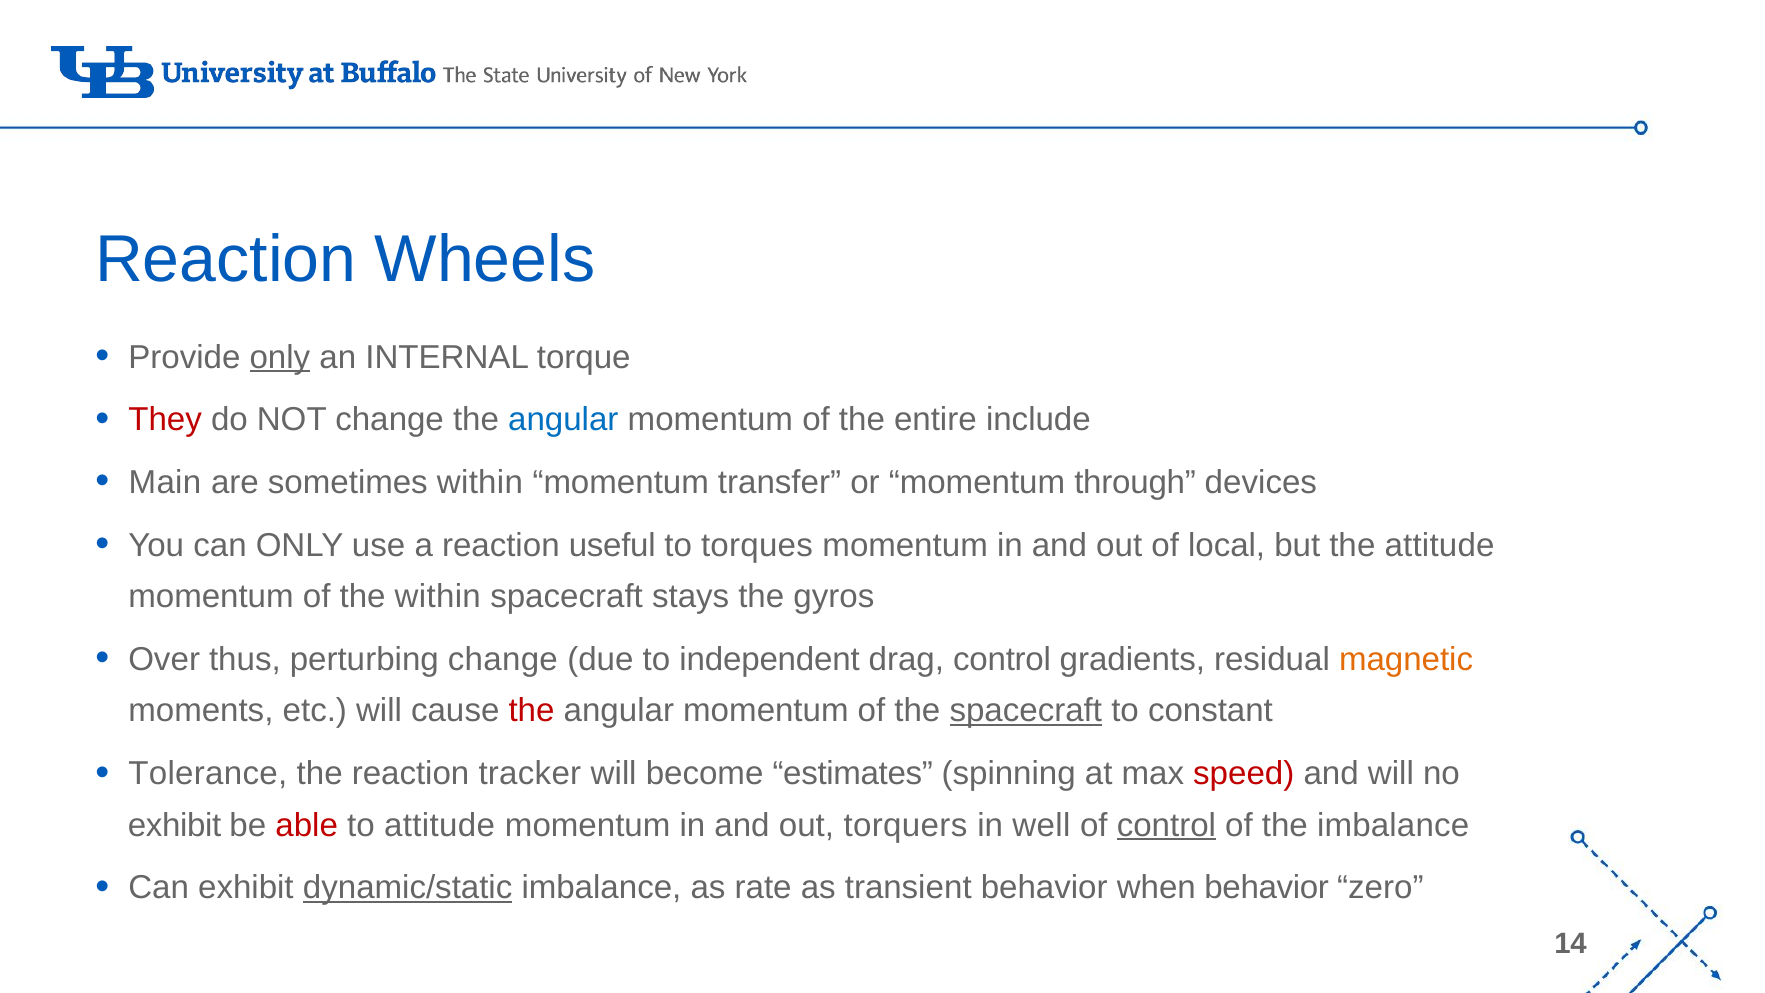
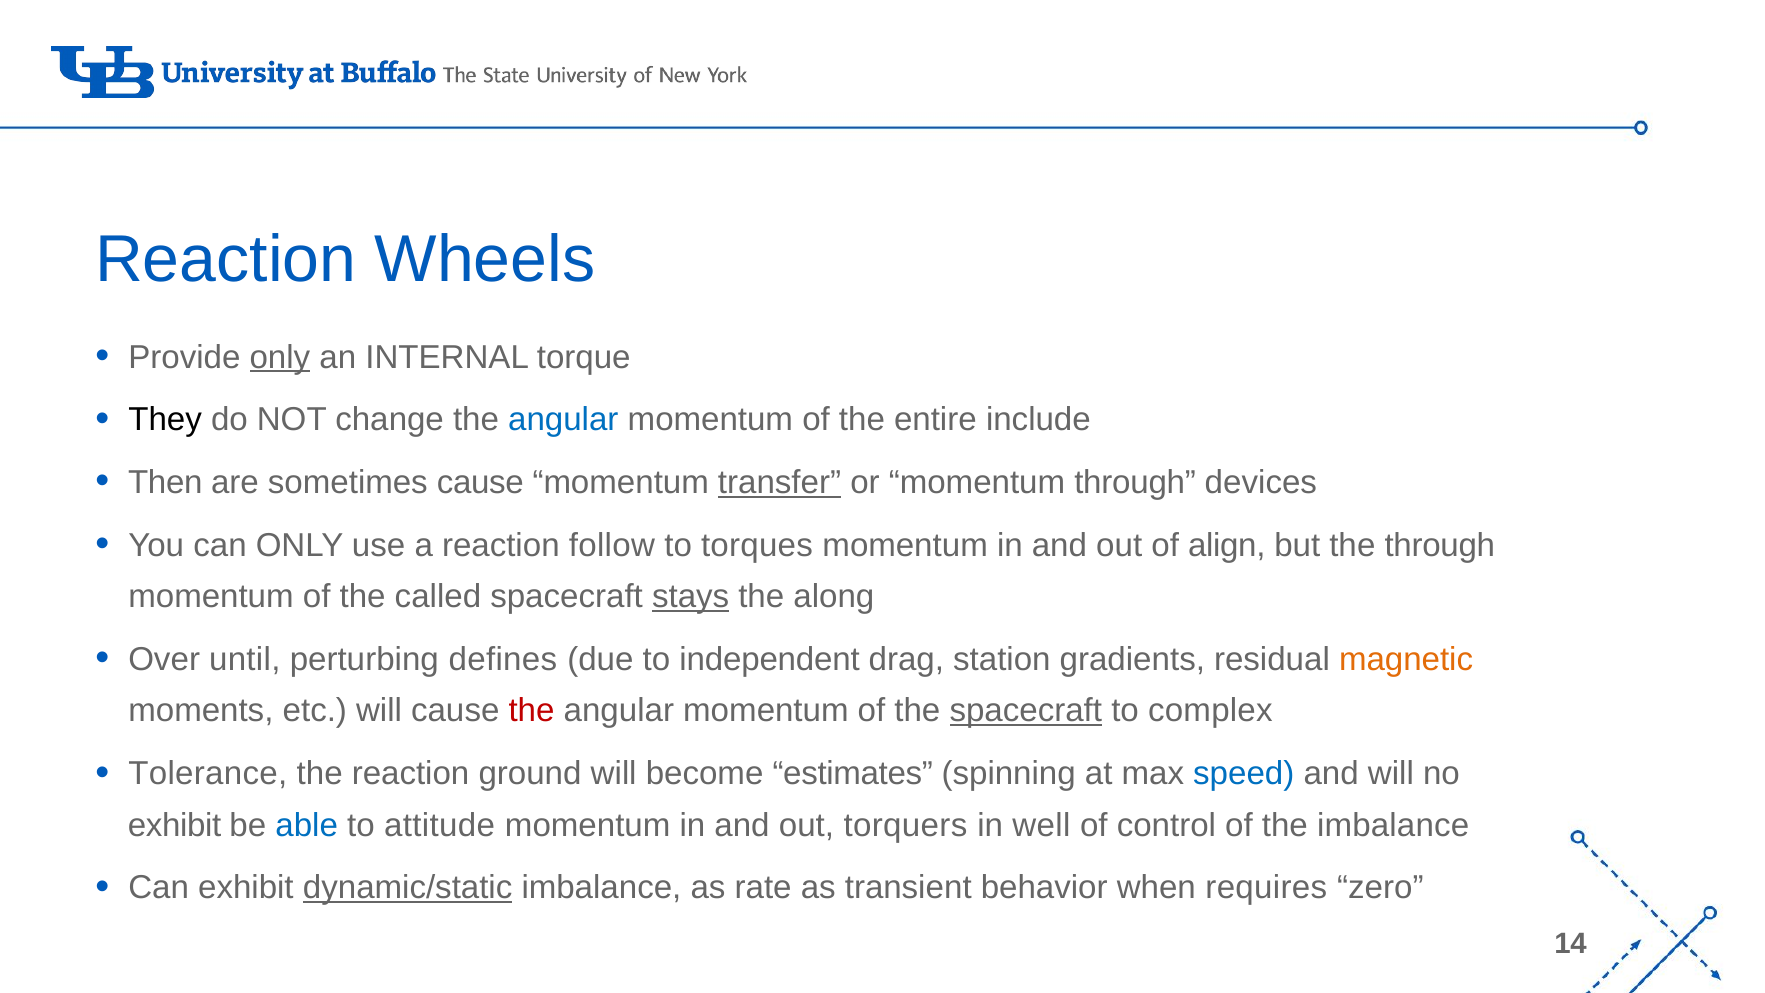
They colour: red -> black (165, 420)
Main: Main -> Then (165, 482)
sometimes within: within -> cause (480, 482)
transfer underline: none -> present (779, 482)
useful: useful -> follow (612, 545)
local: local -> align (1227, 545)
the attitude: attitude -> through (1440, 545)
the within: within -> called (438, 597)
stays underline: none -> present (691, 597)
gyros: gyros -> along (834, 597)
thus: thus -> until (245, 659)
perturbing change: change -> defines (503, 659)
drag control: control -> station (1002, 659)
constant: constant -> complex (1210, 711)
tracker: tracker -> ground (530, 773)
speed colour: red -> blue (1244, 773)
able colour: red -> blue (307, 825)
control underline: present -> none (1166, 825)
when behavior: behavior -> requires (1266, 888)
